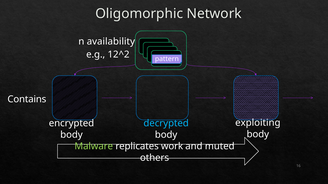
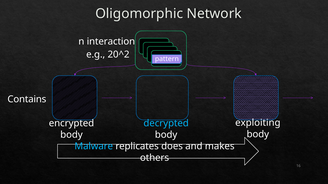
availability: availability -> interaction (111, 41)
12^2: 12^2 -> 20^2 (119, 55)
Malware colour: light green -> light blue (94, 147)
work: work -> does (172, 147)
muted: muted -> makes (220, 147)
